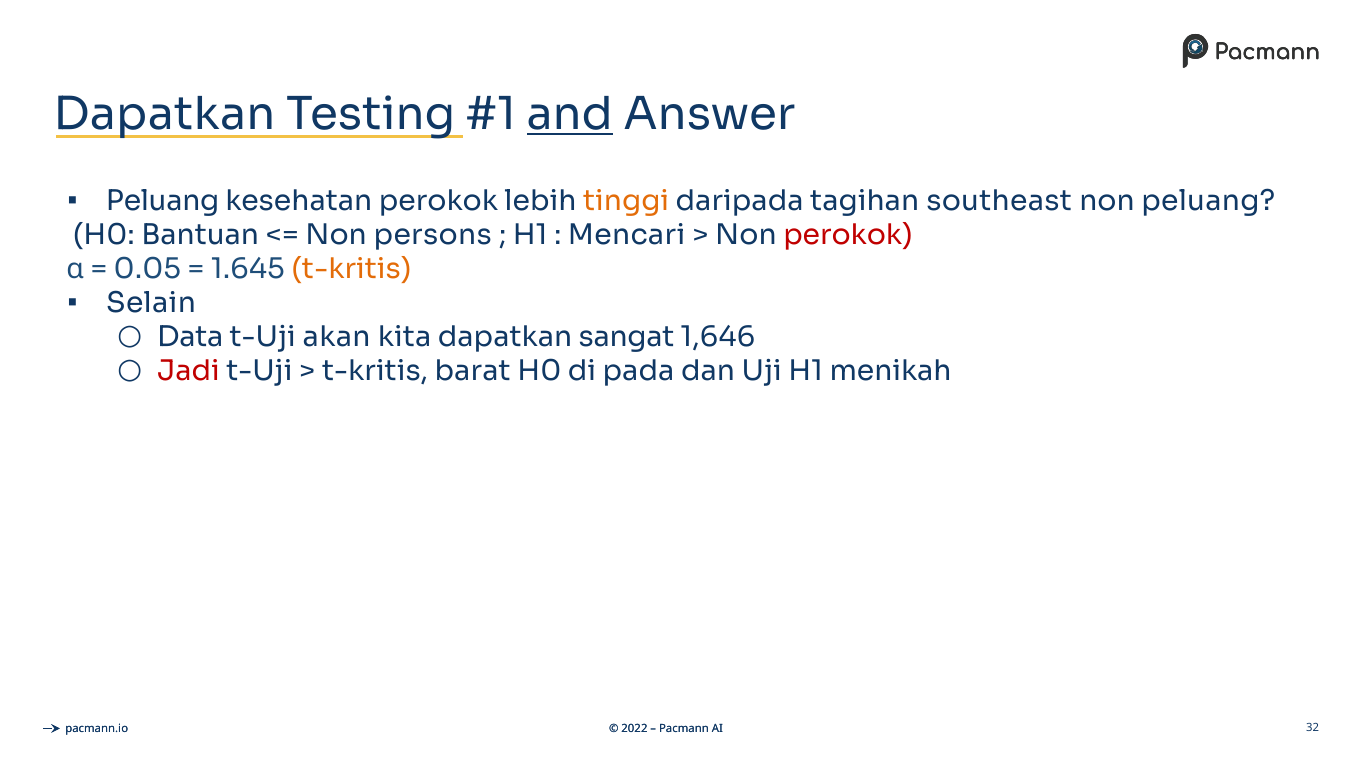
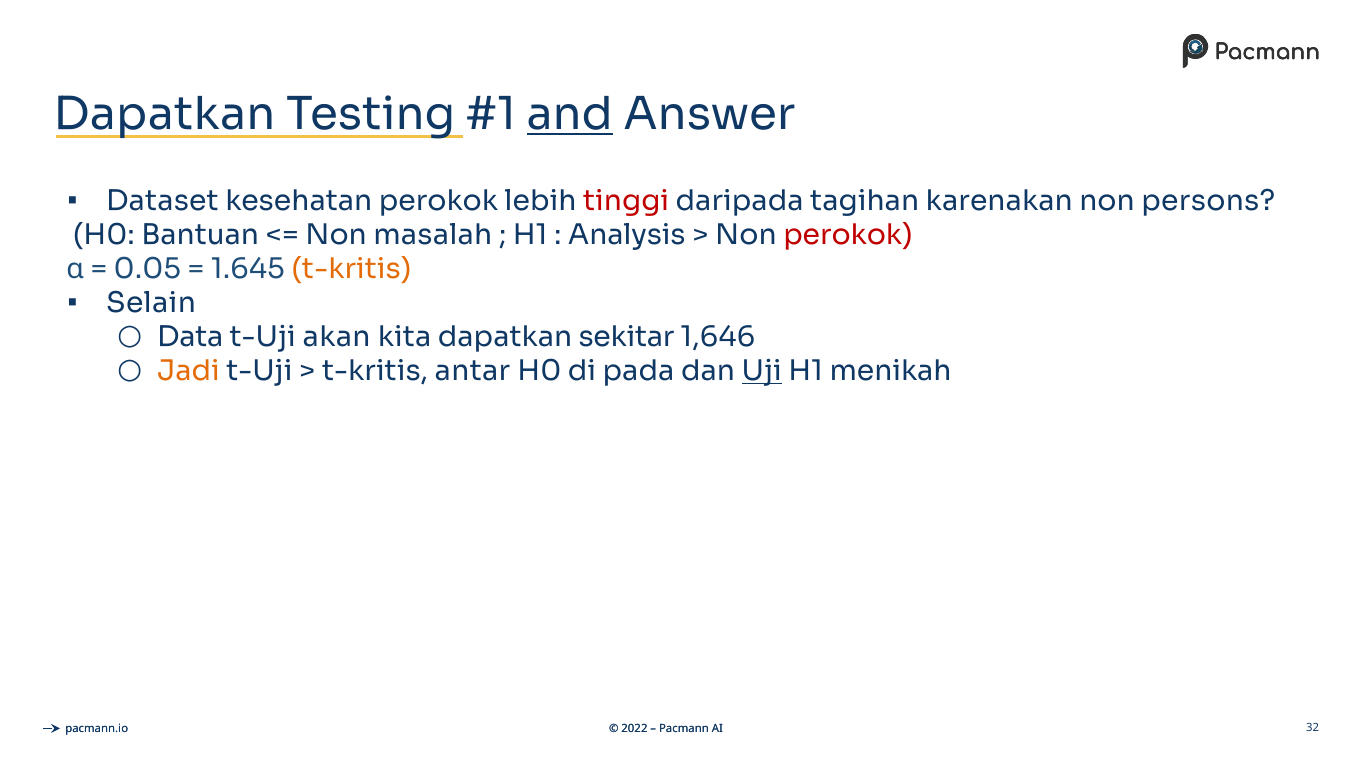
Peluang: Peluang -> Dataset (162, 201)
tinggi colour: orange -> red (626, 201)
southeast: southeast -> karenakan (999, 201)
non peluang: peluang -> persons (1208, 201)
persons: persons -> masalah (433, 235)
Mencari: Mencari -> Analysis (627, 235)
sangat: sangat -> sekitar (627, 337)
Jadi colour: red -> orange (189, 371)
barat: barat -> antar (473, 371)
Uji underline: none -> present (762, 371)
